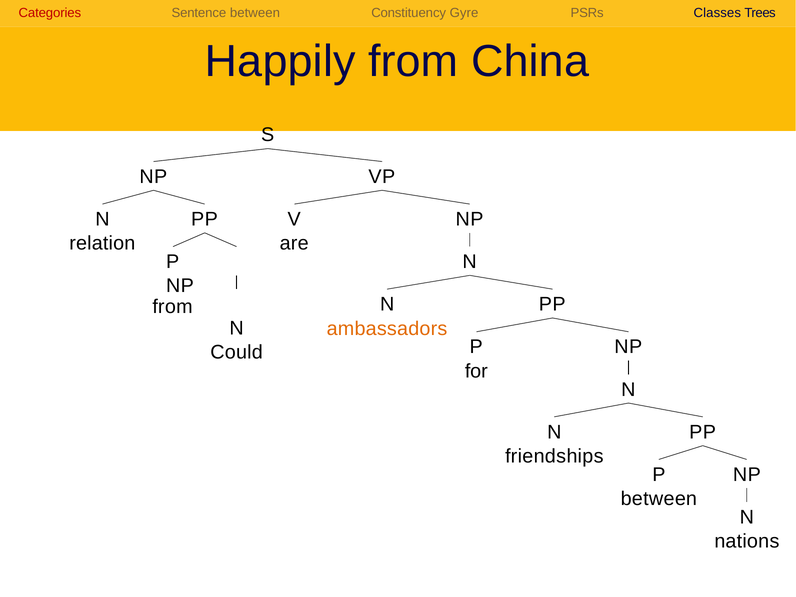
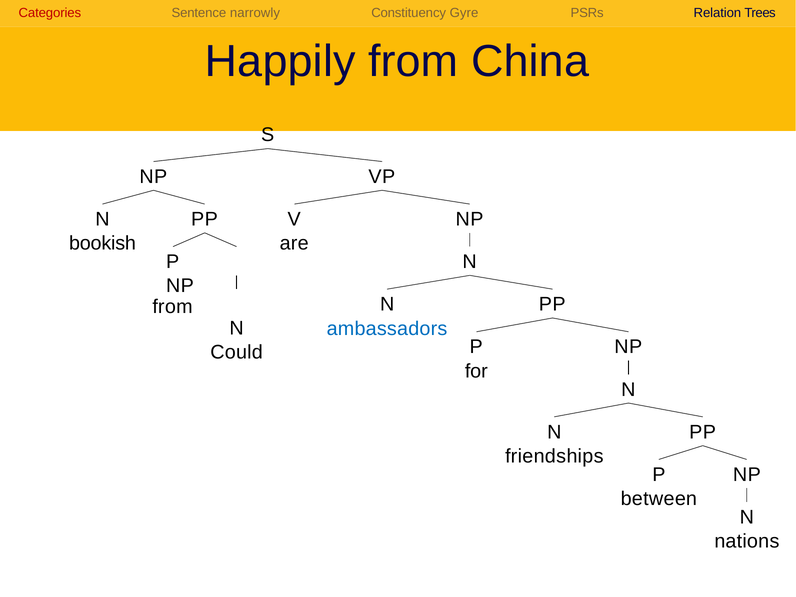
Sentence between: between -> narrowly (255, 13)
Classes: Classes -> Relation (717, 13)
relation: relation -> bookish (102, 244)
ambassadors colour: orange -> blue (387, 329)
